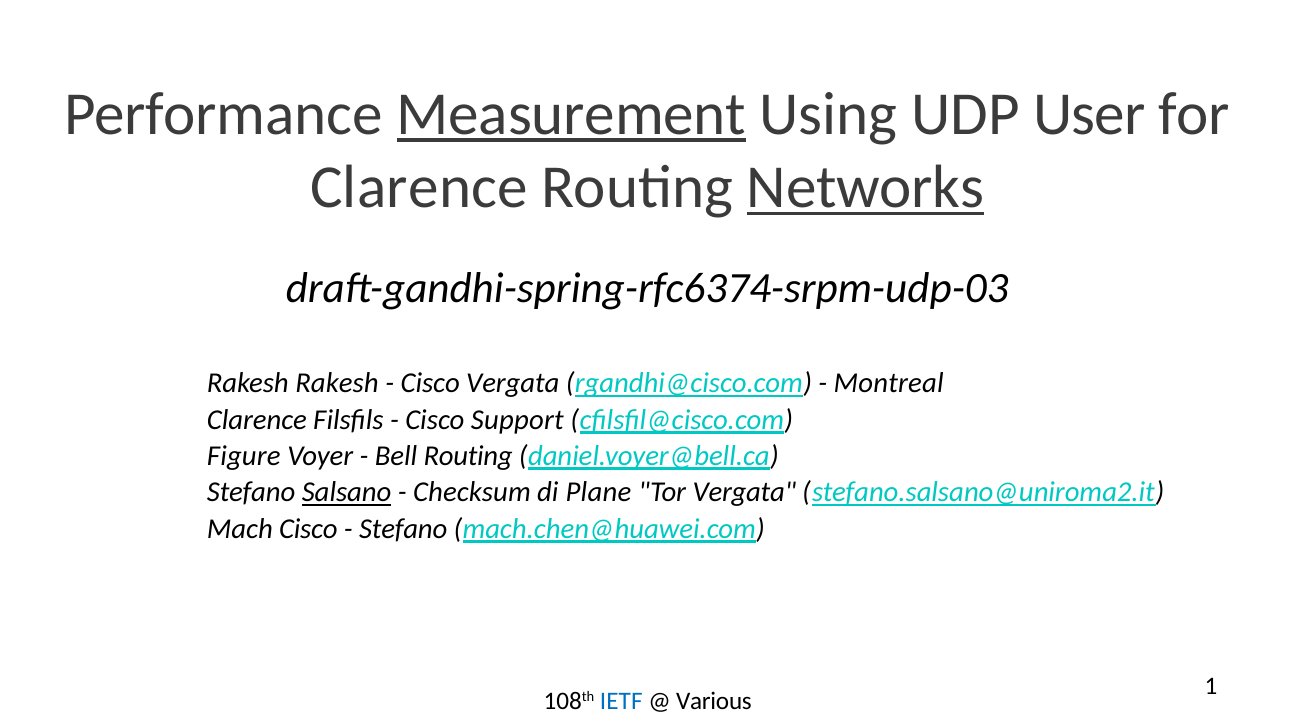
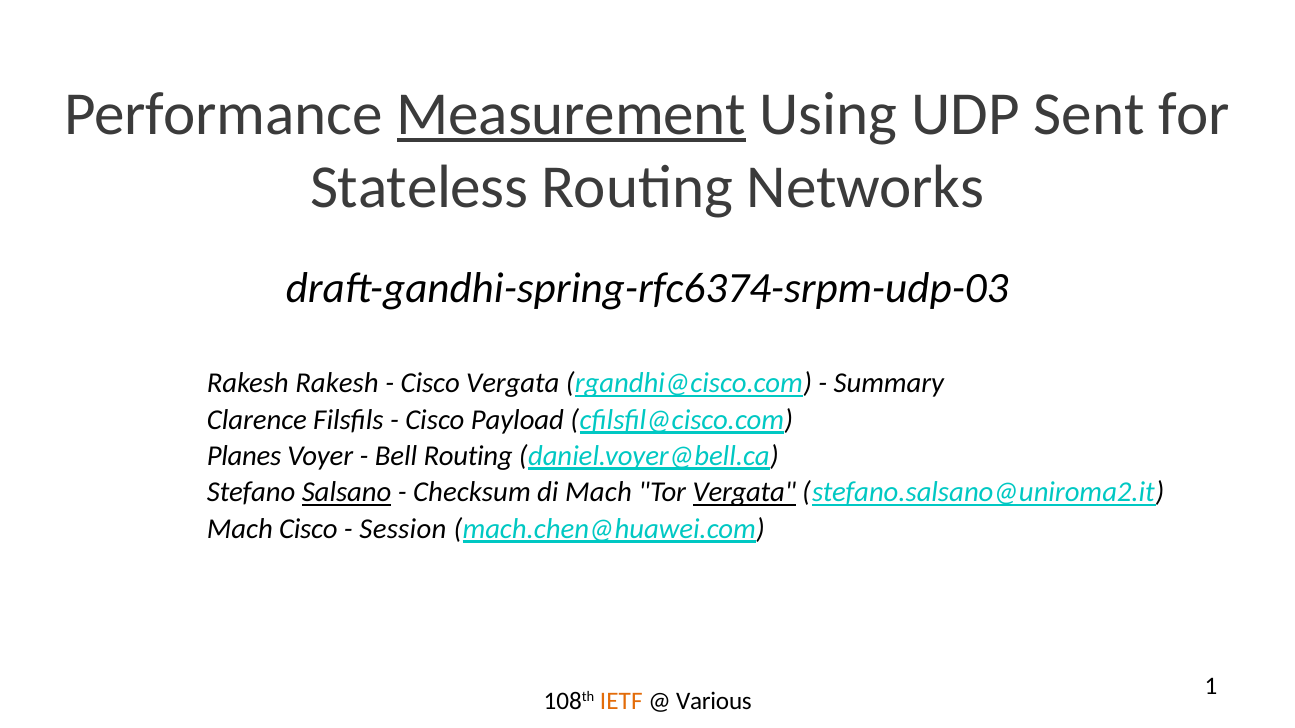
User: User -> Sent (1089, 114)
Clarence: Clarence -> Stateless (419, 187)
Networks underline: present -> none (866, 187)
Montreal: Montreal -> Summary (889, 384)
Support: Support -> Payload (517, 420)
Figure: Figure -> Planes (244, 456)
di Plane: Plane -> Mach (598, 493)
Vergata underline: none -> present (744, 493)
Stefano: Stefano -> Session (403, 529)
IETF colour: blue -> orange (621, 701)
